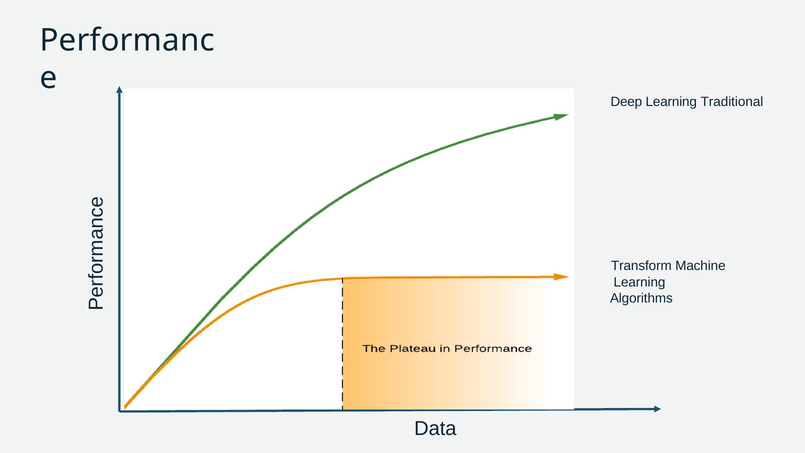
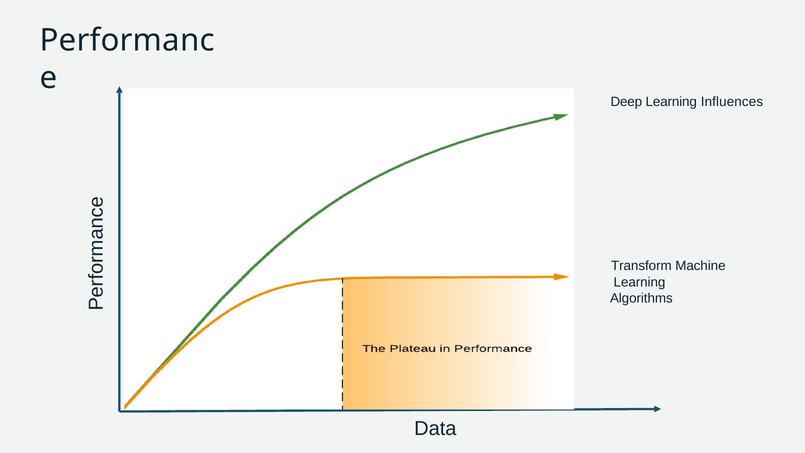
Traditional: Traditional -> Influences (732, 102)
